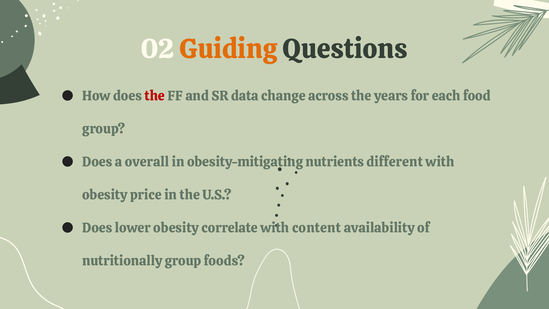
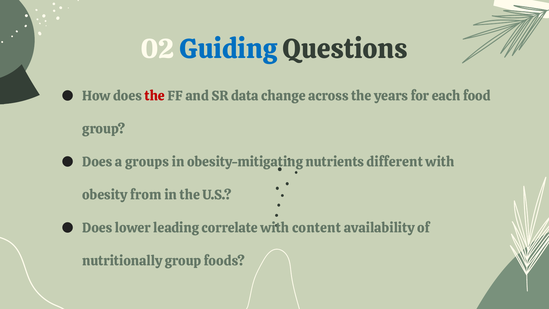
Guiding colour: orange -> blue (229, 49)
overall: overall -> groups (147, 162)
price: price -> from (146, 195)
lower obesity: obesity -> leading (176, 228)
